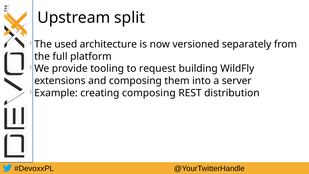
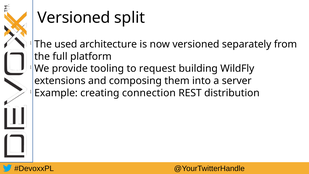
Upstream: Upstream -> Versioned (74, 18)
creating composing: composing -> connection (149, 93)
